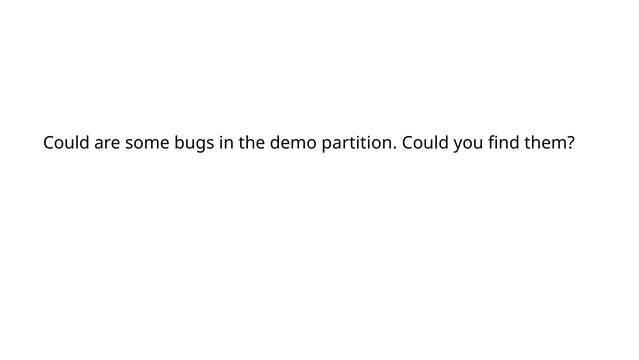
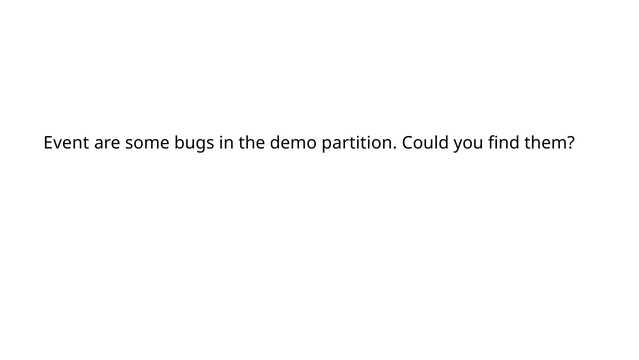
Could: Could -> Event (66, 143)
